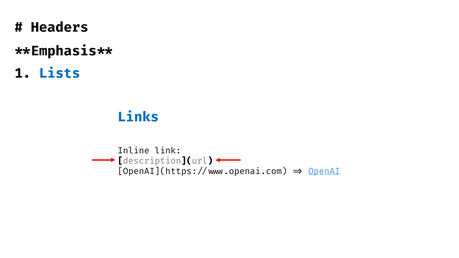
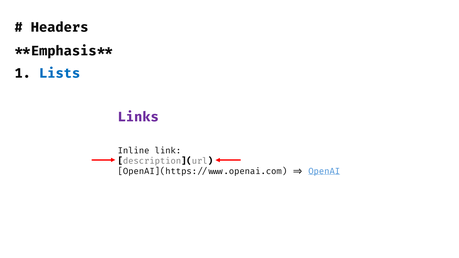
Links colour: blue -> purple (138, 117)
